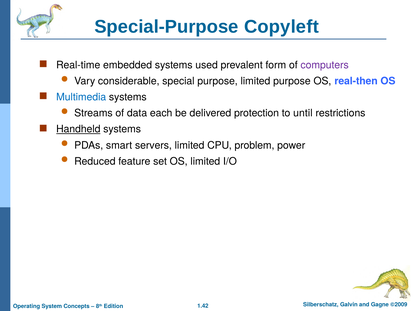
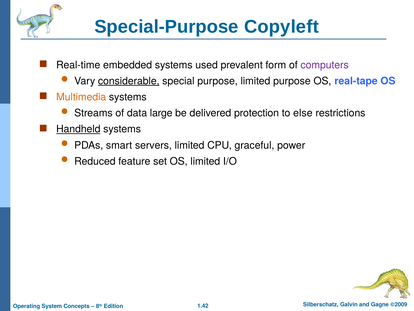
considerable underline: none -> present (129, 81)
real-then: real-then -> real-tape (356, 81)
Multimedia colour: blue -> orange (81, 97)
each: each -> large (161, 113)
until: until -> else (303, 113)
problem: problem -> graceful (254, 145)
